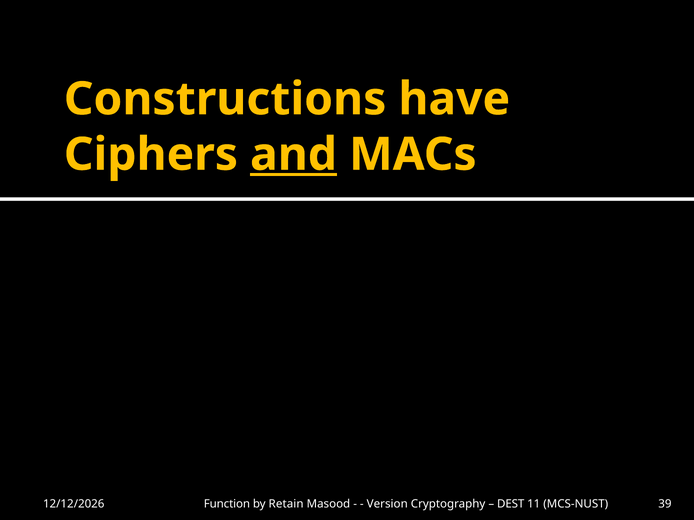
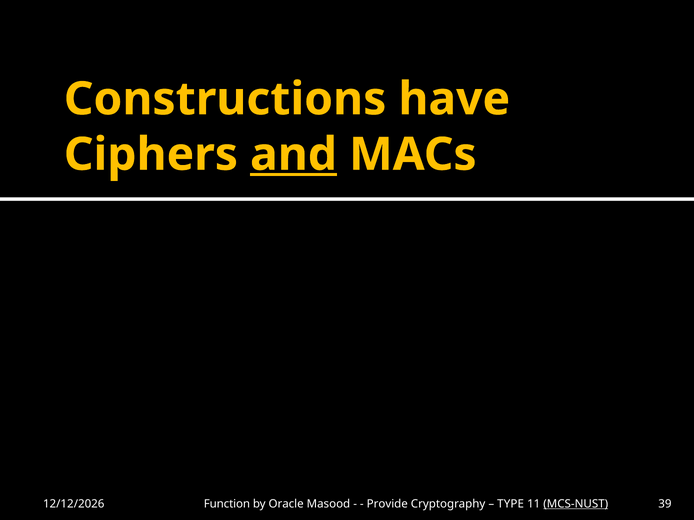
Retain: Retain -> Oracle (286, 504)
Version: Version -> Provide (387, 504)
DEST: DEST -> TYPE (511, 504)
MCS-NUST underline: none -> present (576, 504)
